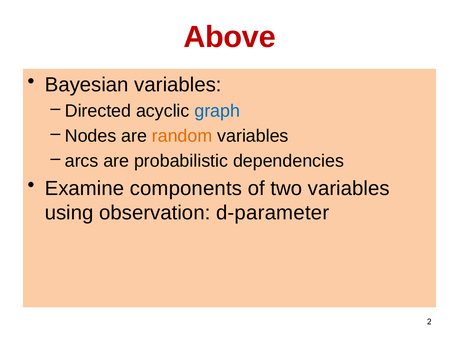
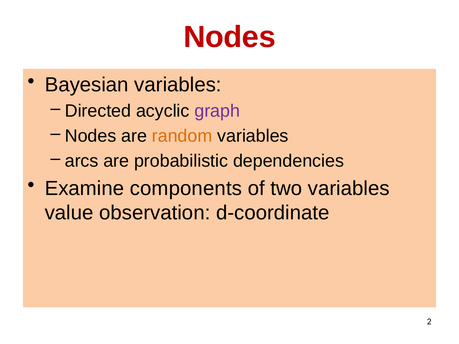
Above: Above -> Nodes (230, 37)
graph colour: blue -> purple (217, 111)
using: using -> value (69, 213)
d-parameter: d-parameter -> d-coordinate (273, 213)
